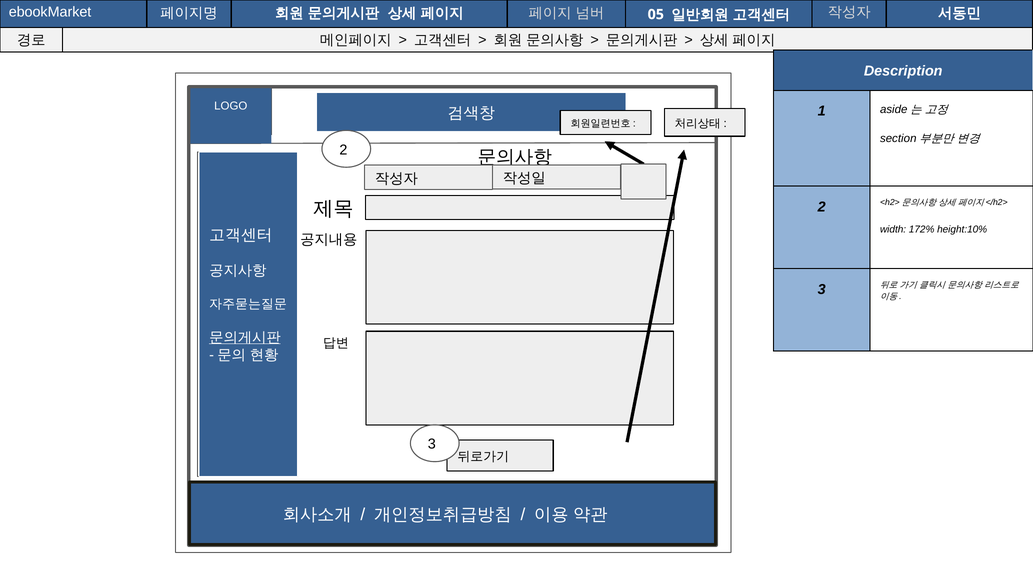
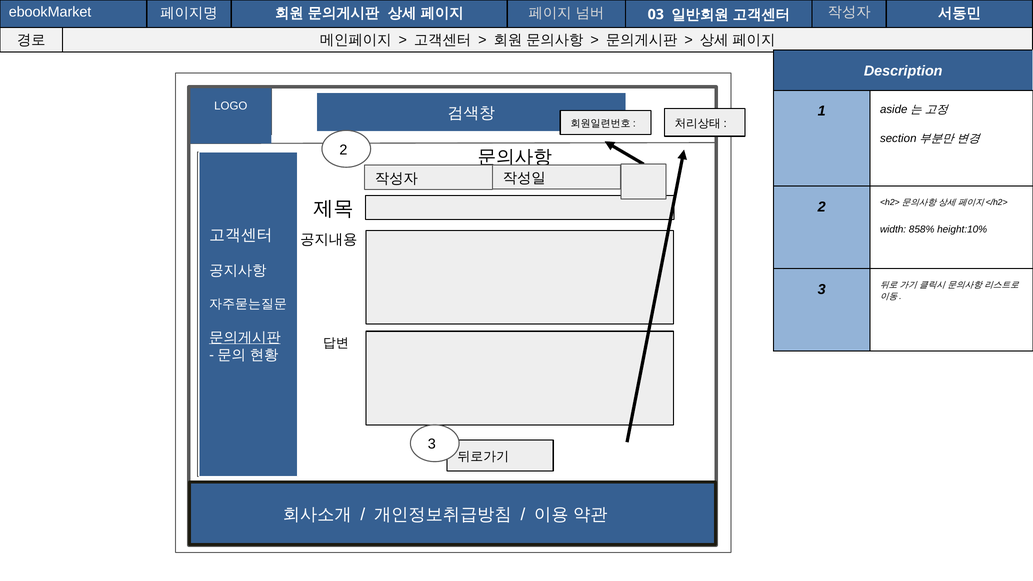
05: 05 -> 03 (656, 14)
172%: 172% -> 858% (922, 229)
